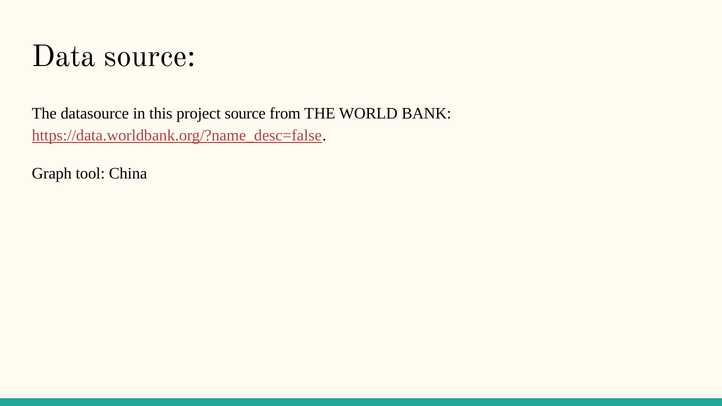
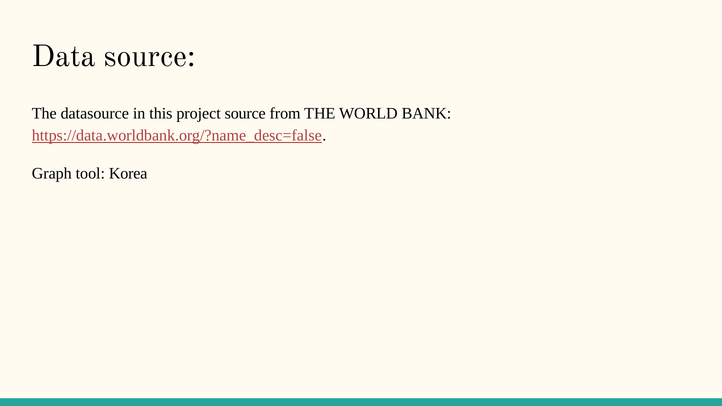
China: China -> Korea (128, 174)
